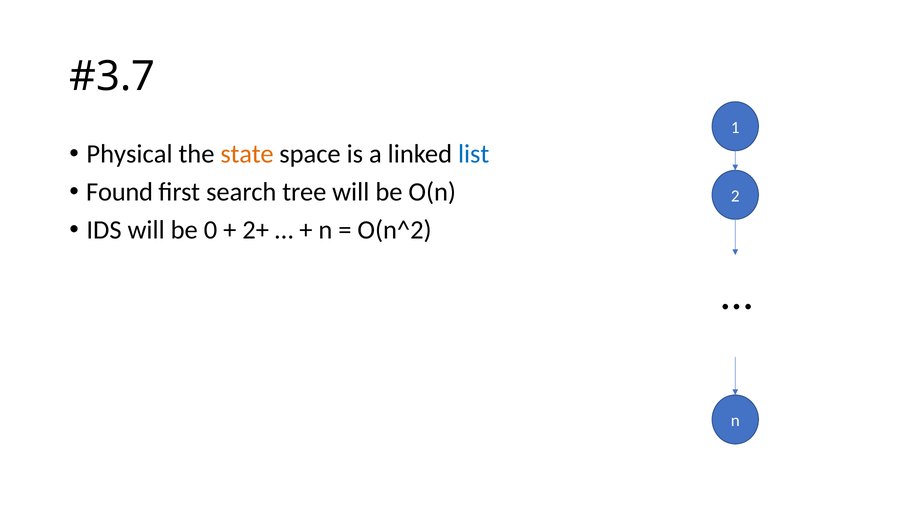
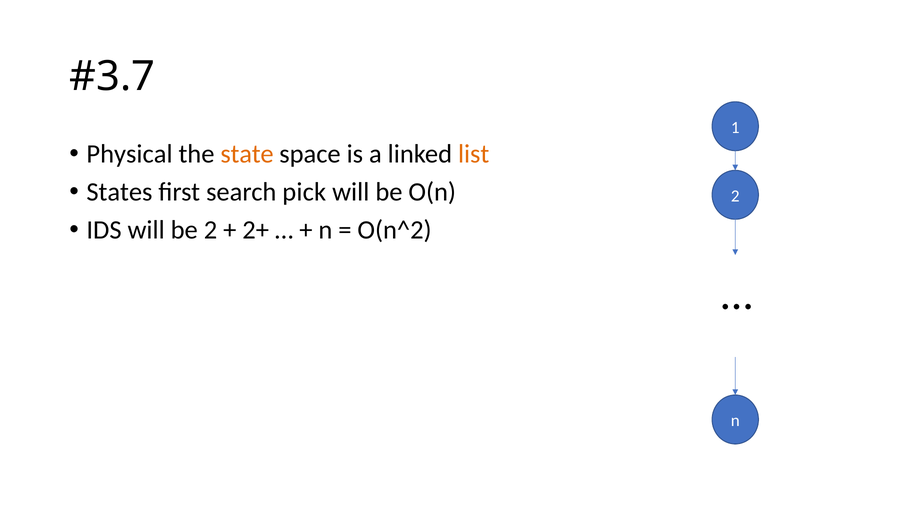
list colour: blue -> orange (474, 154)
Found: Found -> States (119, 192)
tree: tree -> pick (304, 192)
be 0: 0 -> 2 (210, 230)
